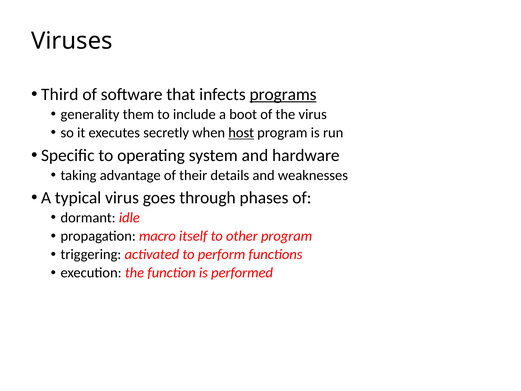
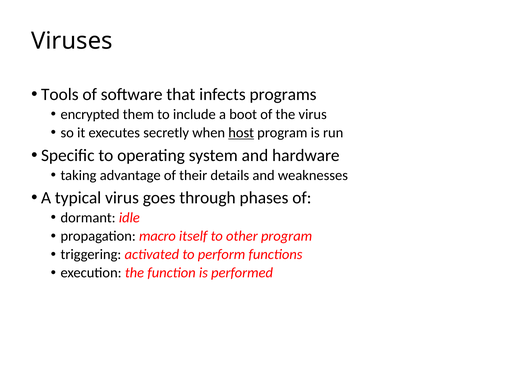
Third: Third -> Tools (60, 94)
programs underline: present -> none (283, 94)
generality: generality -> encrypted (90, 114)
